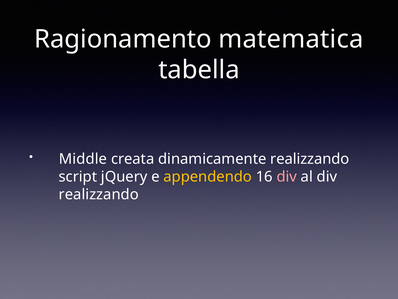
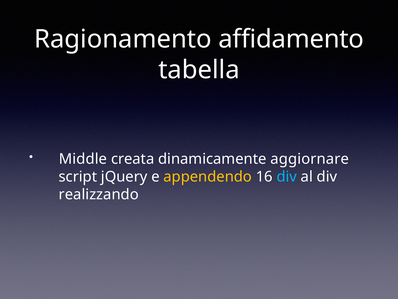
matematica: matematica -> affidamento (291, 39)
dinamicamente realizzando: realizzando -> aggiornare (310, 159)
div colour: pink -> light blue (287, 177)
